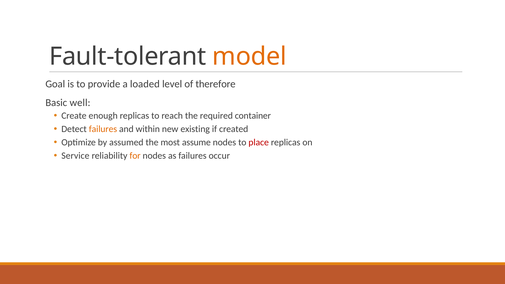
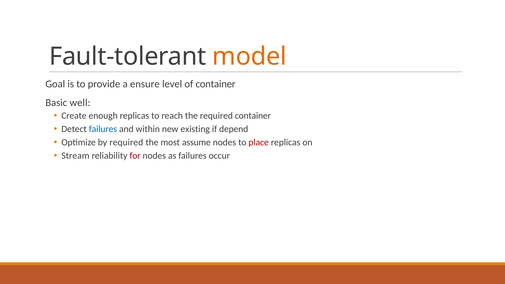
loaded: loaded -> ensure (145, 84)
of therefore: therefore -> container (216, 84)
failures colour: orange -> blue (103, 129)
created: created -> depend (234, 129)
by assumed: assumed -> required (126, 142)
Service: Service -> Stream (75, 156)
for colour: orange -> red (135, 156)
